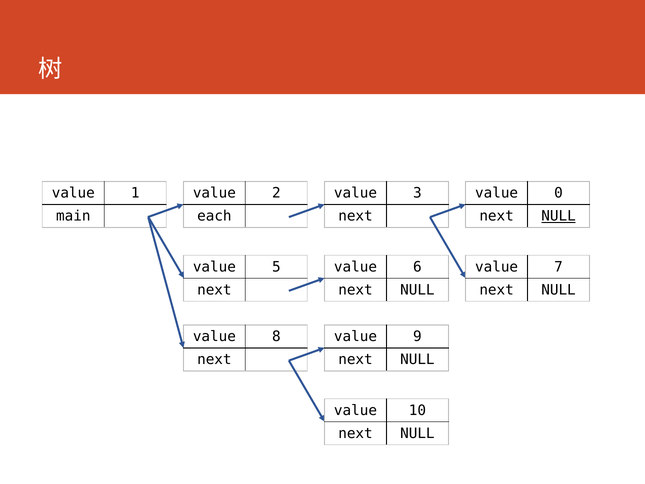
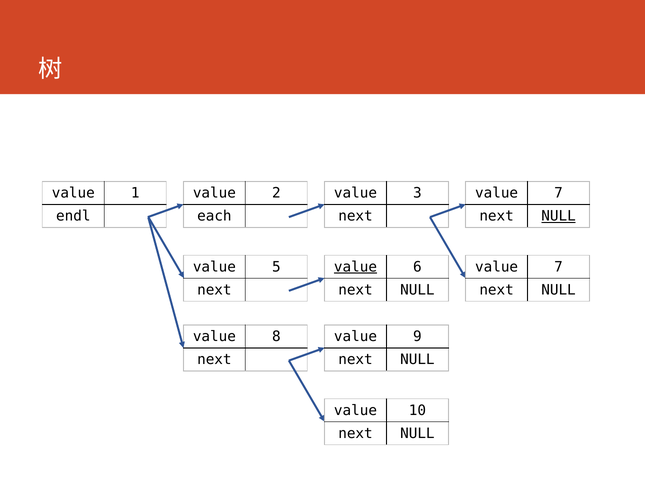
0: 0 -> 7 (559, 193)
main: main -> endl (73, 216)
value underline: none -> present (355, 267)
